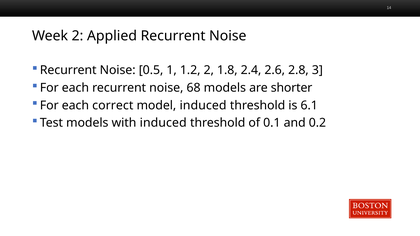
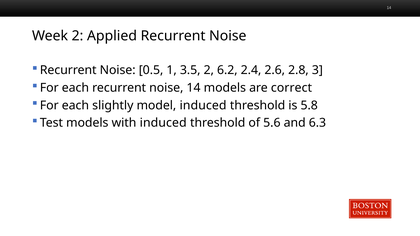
1.2: 1.2 -> 3.5 (190, 70)
1.8: 1.8 -> 6.2 (227, 70)
noise 68: 68 -> 14 (194, 88)
shorter: shorter -> correct (291, 88)
correct: correct -> slightly (113, 105)
6.1: 6.1 -> 5.8 (309, 105)
0.1: 0.1 -> 5.6 (272, 123)
0.2: 0.2 -> 6.3 (317, 123)
